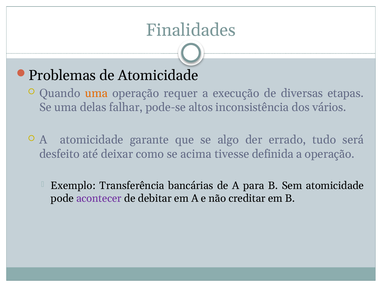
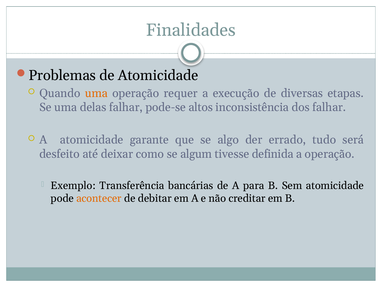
dos vários: vários -> falhar (329, 107)
acima: acima -> algum (196, 154)
acontecer colour: purple -> orange (99, 198)
